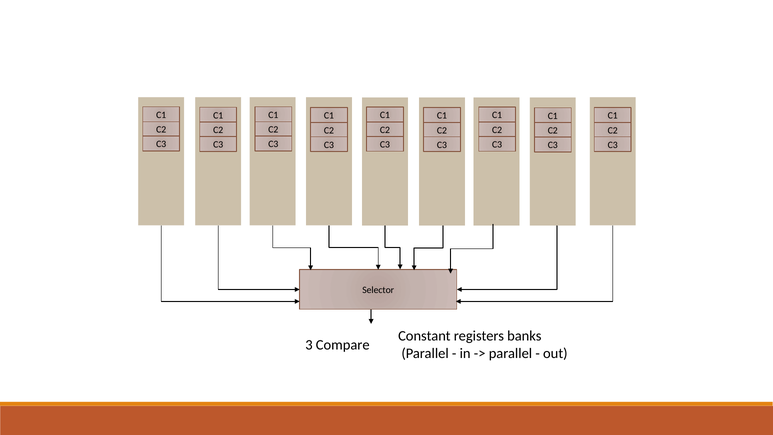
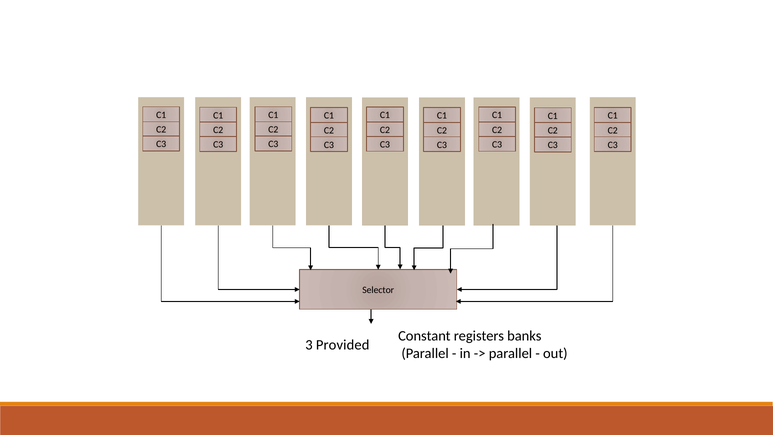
Compare: Compare -> Provided (343, 345)
